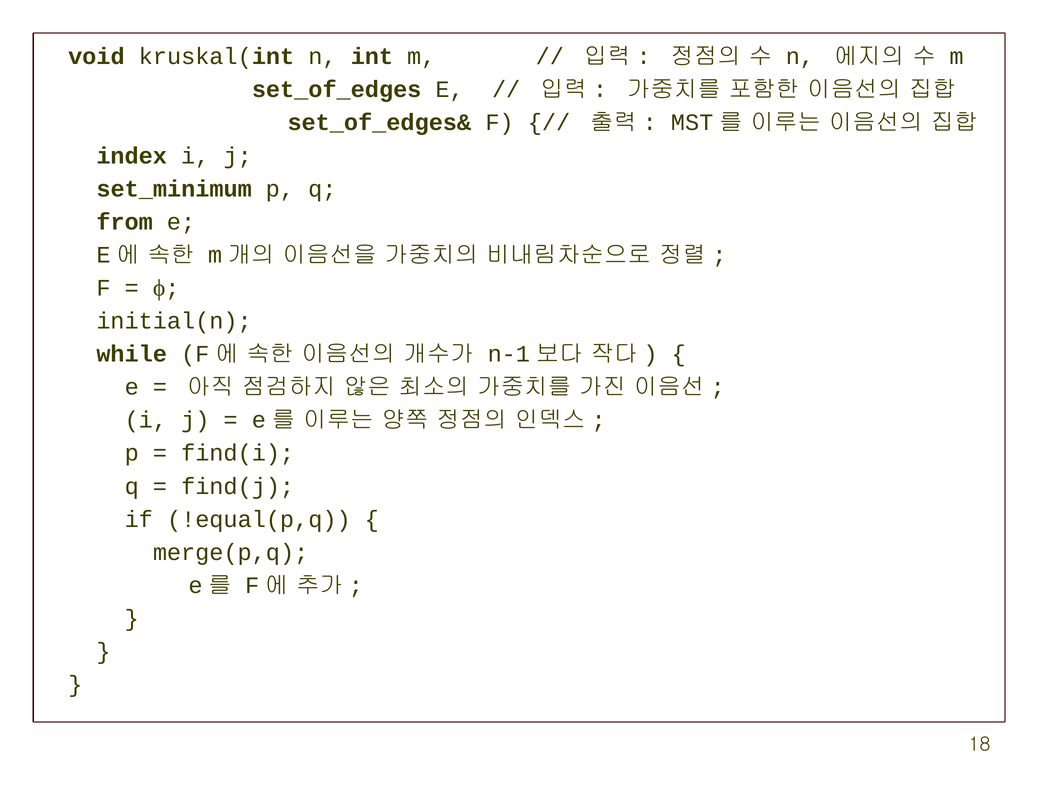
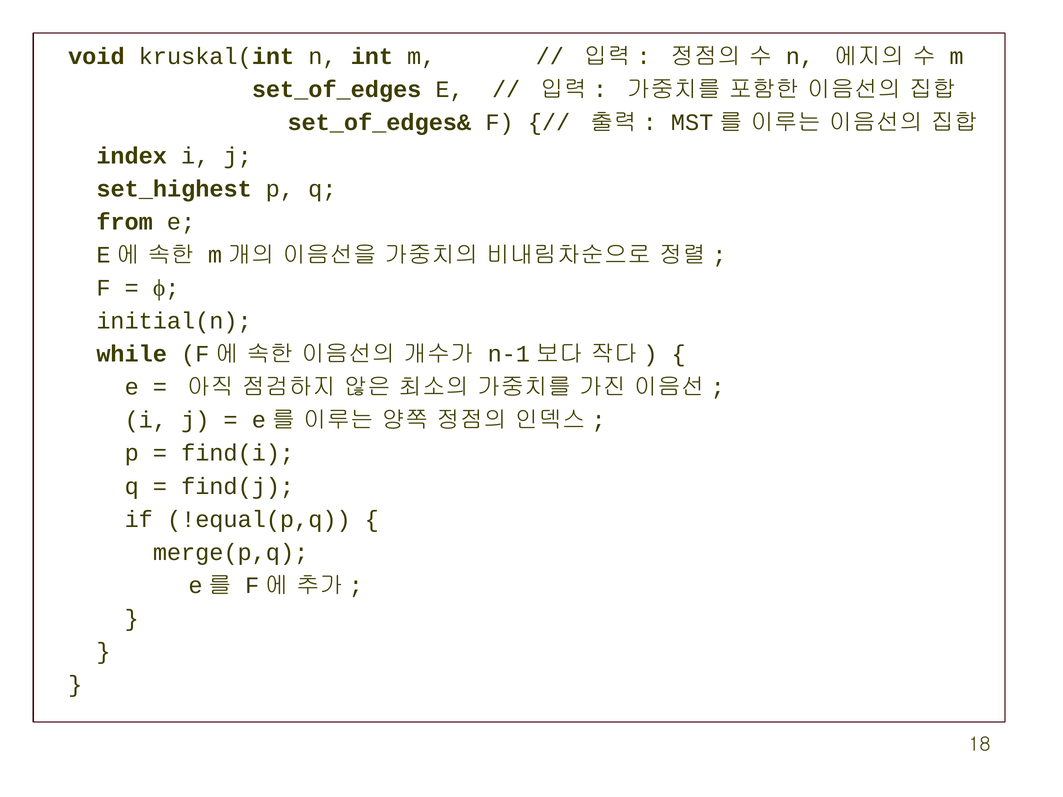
set_minimum: set_minimum -> set_highest (174, 189)
